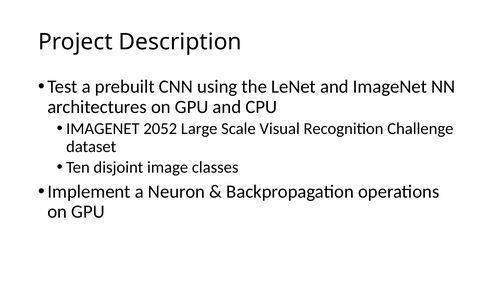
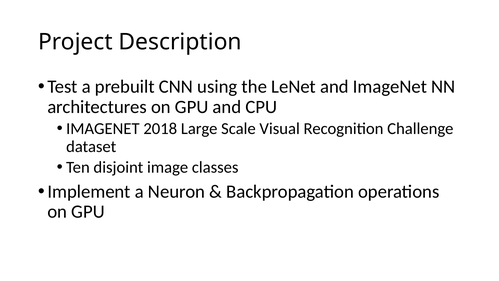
2052: 2052 -> 2018 (160, 129)
